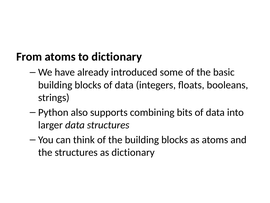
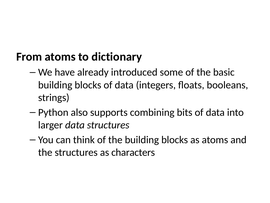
as dictionary: dictionary -> characters (133, 152)
